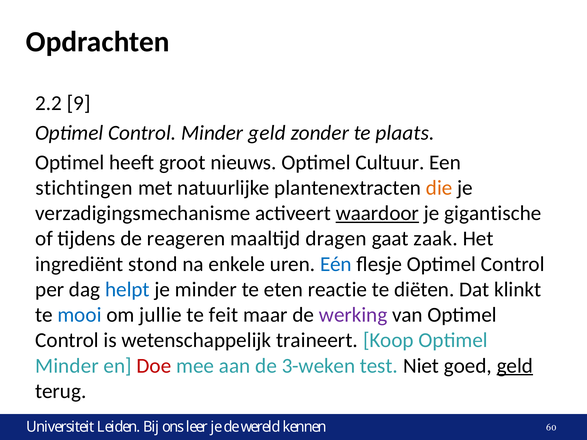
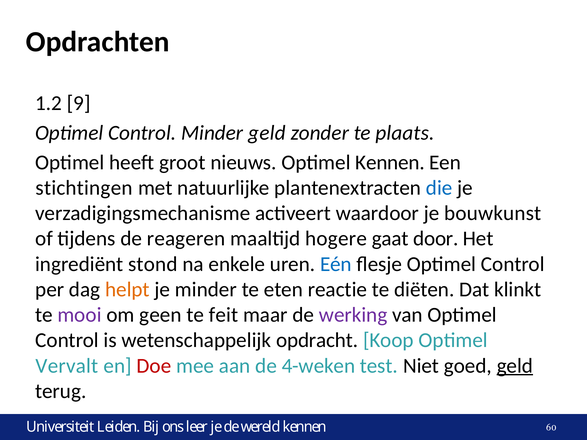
2.2: 2.2 -> 1.2 (49, 103)
Cultuur: Cultuur -> Kennen (390, 163)
die colour: orange -> blue (439, 188)
waardoor underline: present -> none (377, 213)
gigantische: gigantische -> bouwkunst (493, 213)
dragen: dragen -> hogere (336, 239)
zaak: zaak -> door (436, 239)
helpt colour: blue -> orange (127, 290)
mooi colour: blue -> purple (79, 315)
jullie: jullie -> geen (160, 315)
traineert: traineert -> opdracht (317, 340)
Minder: Minder -> Vervalt (67, 366)
3-weken: 3-weken -> 4-weken (318, 366)
